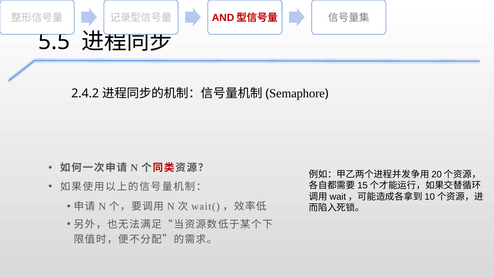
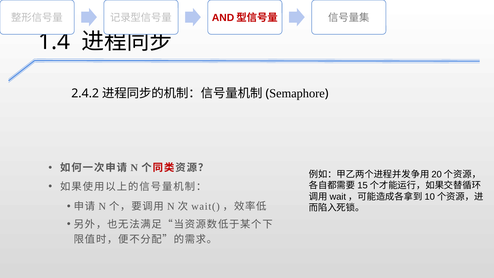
5.5: 5.5 -> 1.4 (54, 42)
